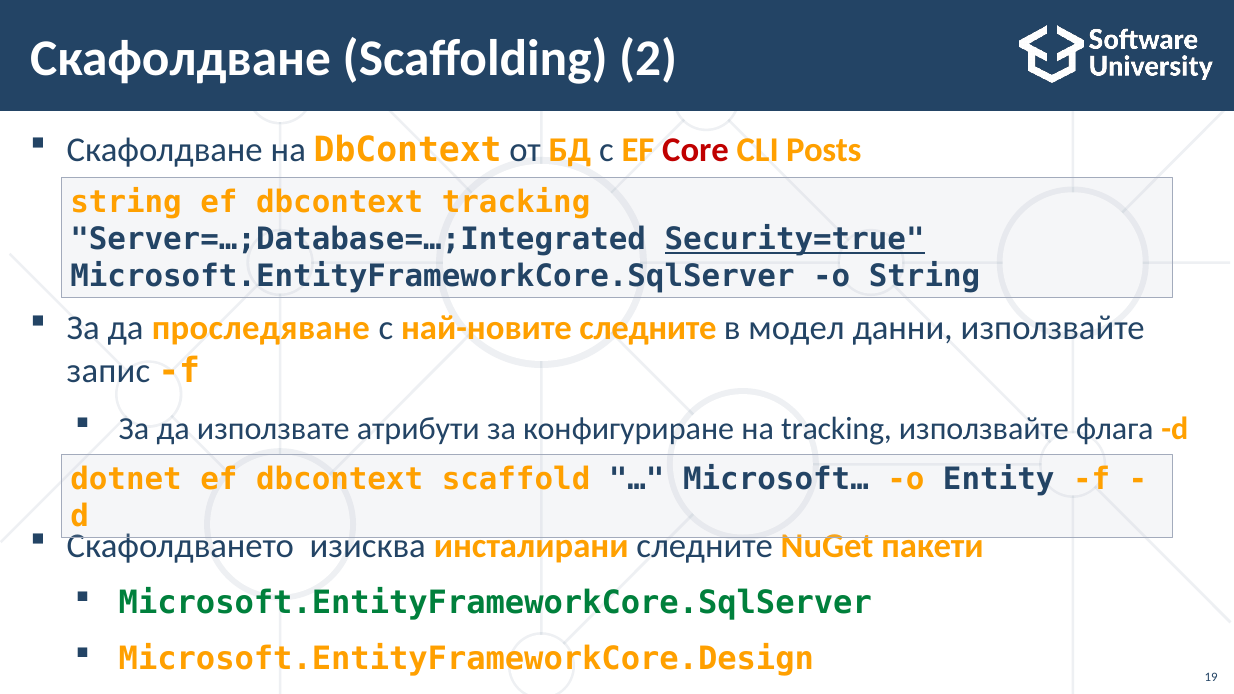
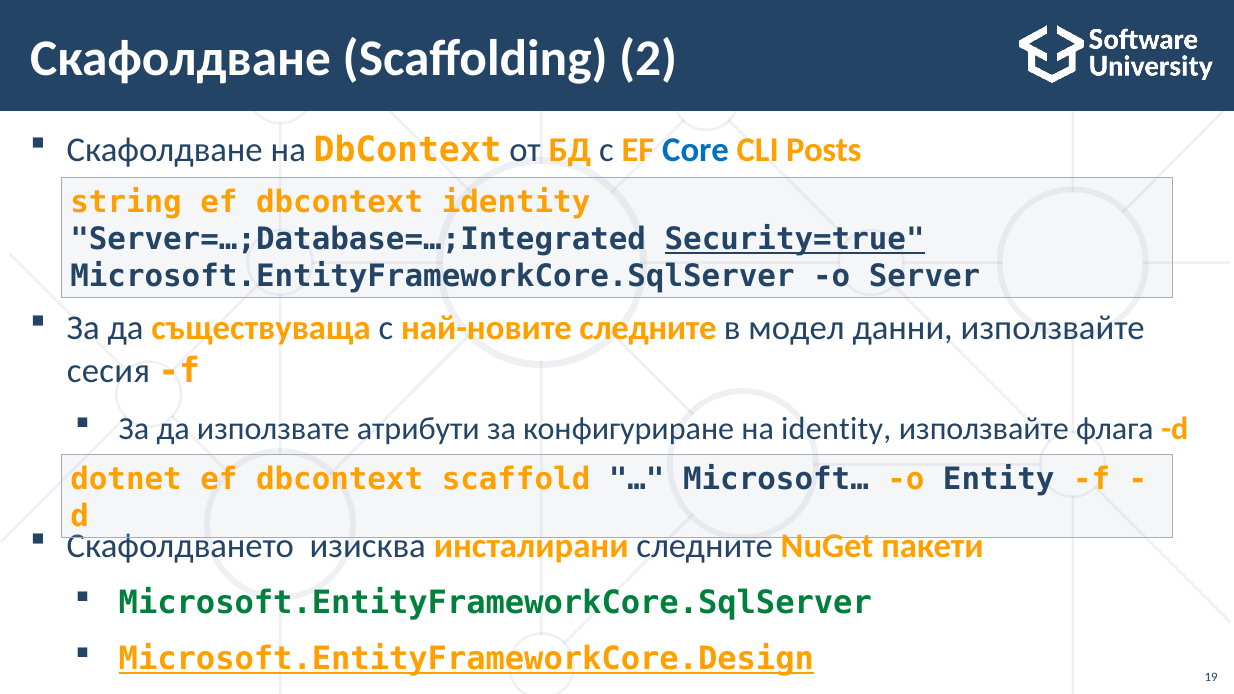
Core colour: red -> blue (696, 150)
dbcontext tracking: tracking -> identity (516, 203)
o String: String -> Server (925, 277)
проследяване: проследяване -> съществуваща (261, 328)
запис: запис -> сесия (108, 371)
на tracking: tracking -> identity (836, 429)
Microsoft.EntityFrameworkCore.Design underline: none -> present (466, 659)
